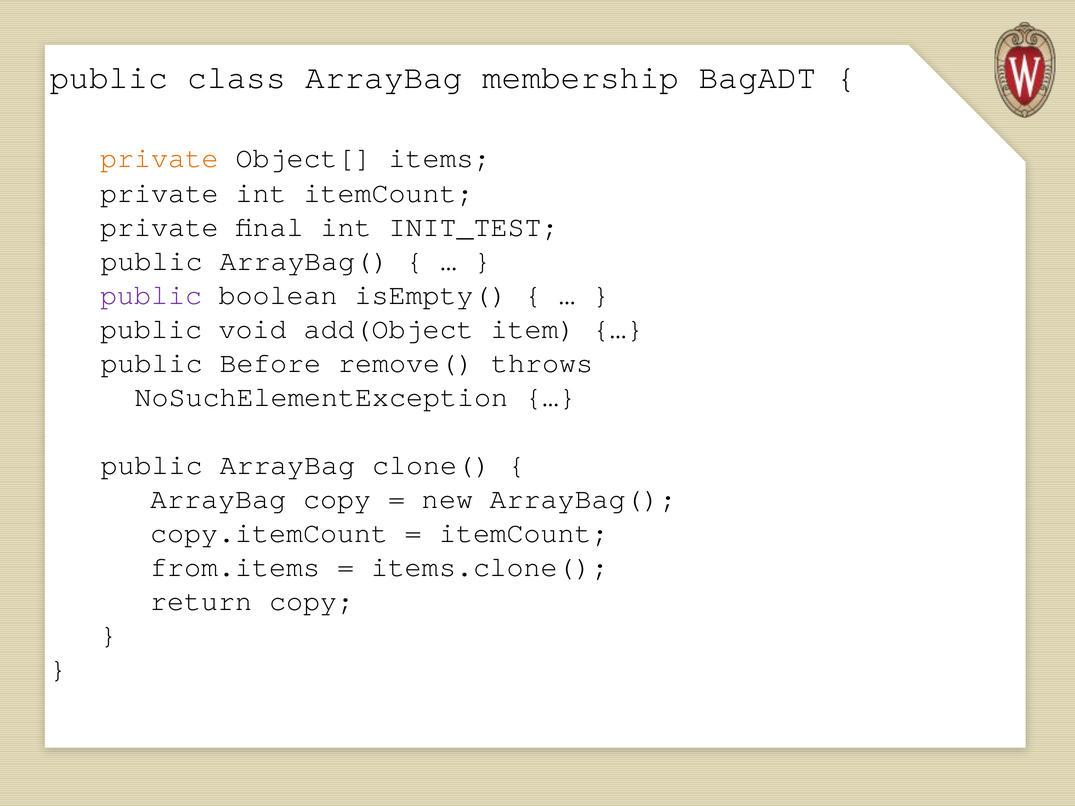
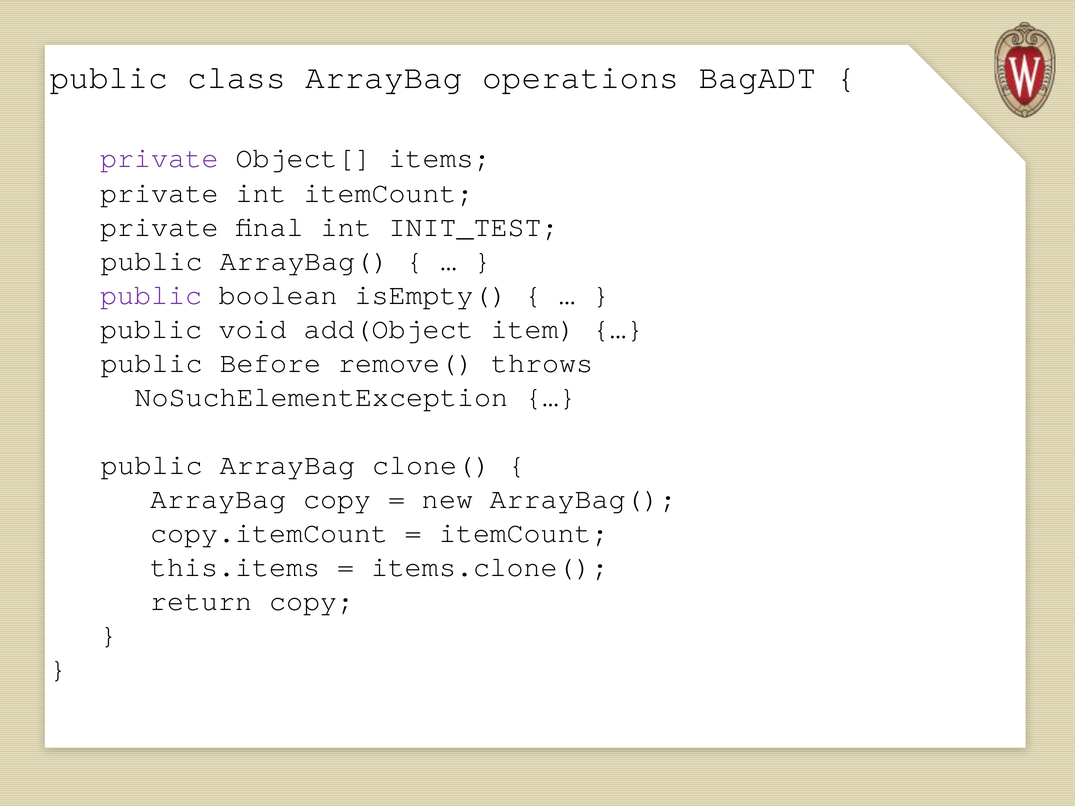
membership: membership -> operations (581, 78)
private colour: orange -> purple (160, 158)
from.items: from.items -> this.items (235, 567)
